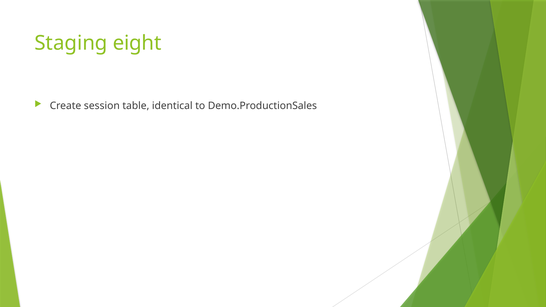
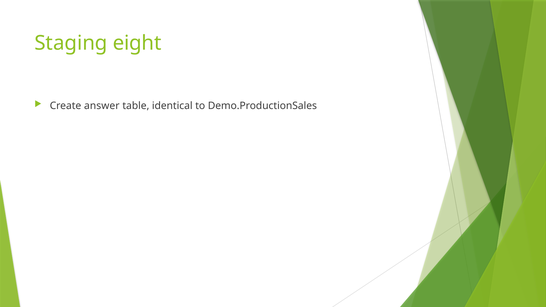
session: session -> answer (102, 106)
